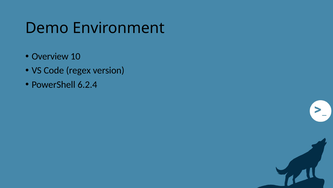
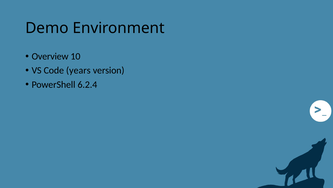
regex: regex -> years (78, 70)
